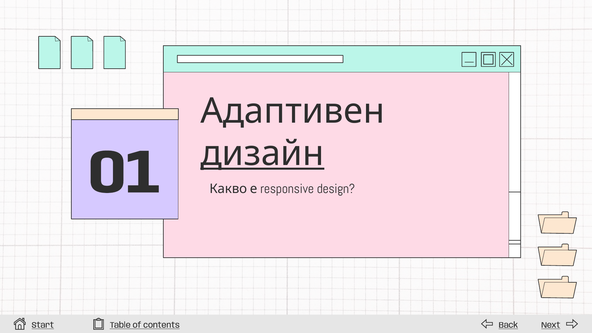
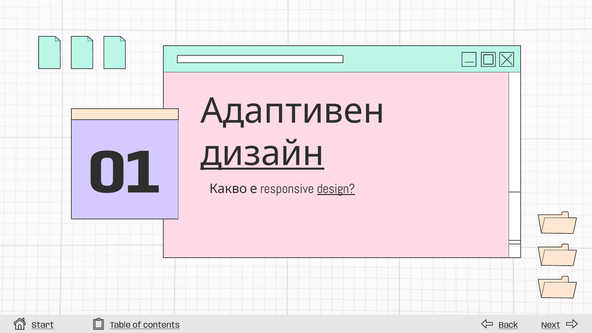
design underline: none -> present (336, 189)
